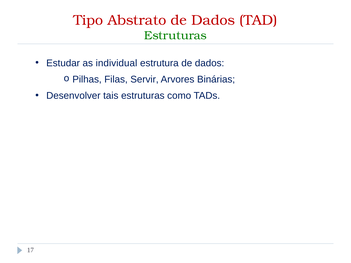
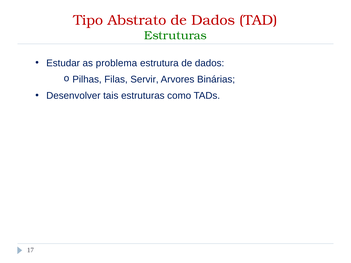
individual: individual -> problema (116, 63)
